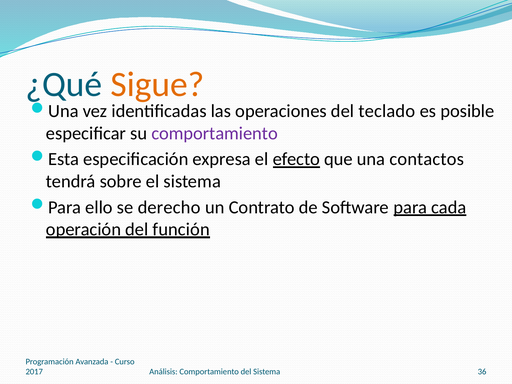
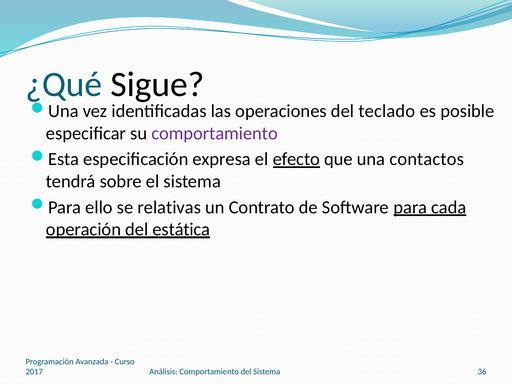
Sigue colour: orange -> black (157, 85)
derecho: derecho -> relativas (169, 207)
función: función -> estática (181, 229)
